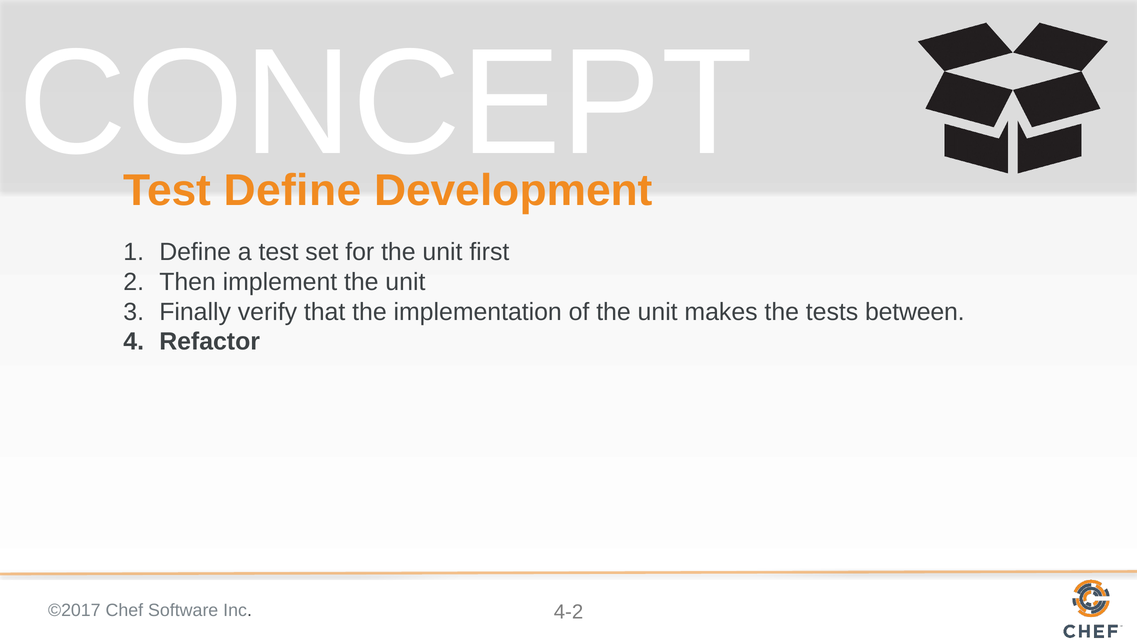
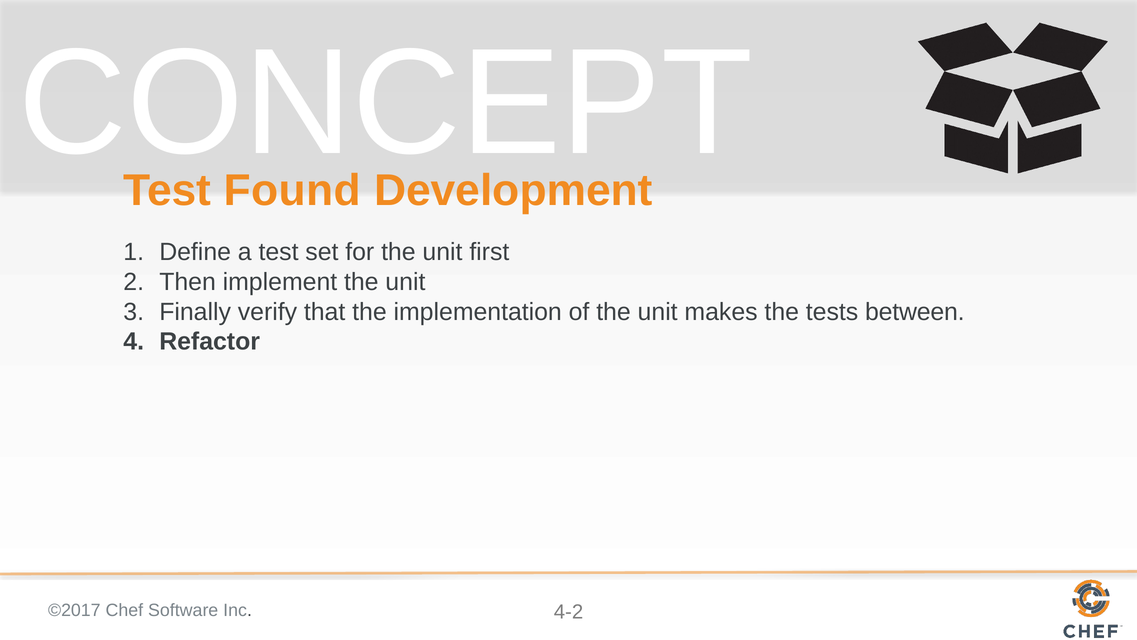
Test Define: Define -> Found (292, 191)
